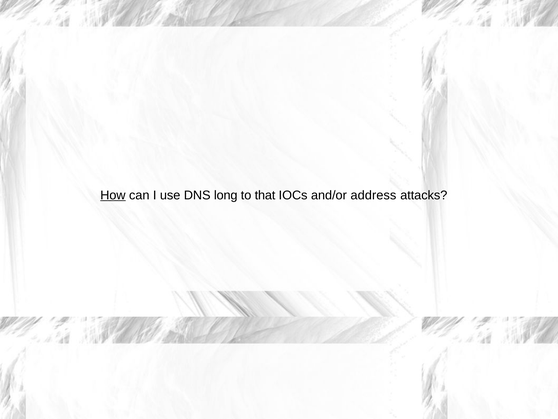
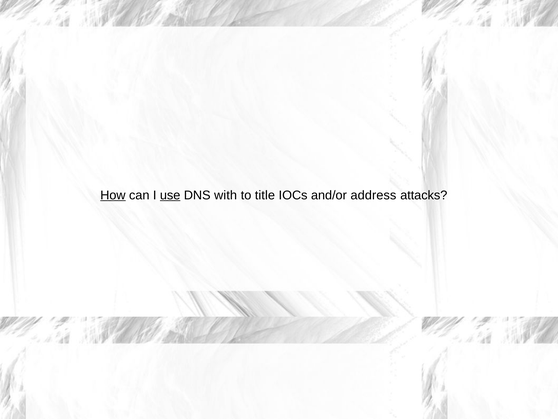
use underline: none -> present (170, 195)
long: long -> with (226, 195)
that: that -> title (265, 195)
